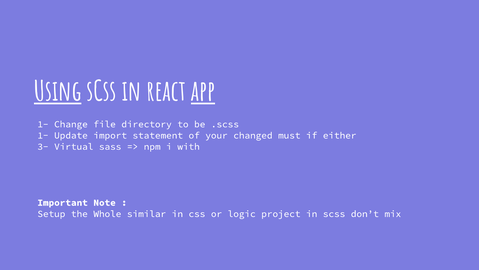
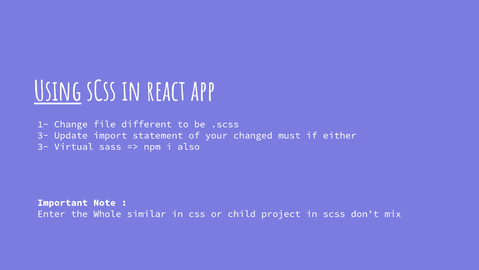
app underline: present -> none (203, 91)
directory: directory -> different (147, 124)
1-: 1- -> 3- (43, 135)
with: with -> also (189, 146)
Setup: Setup -> Enter (51, 213)
logic: logic -> child (242, 213)
